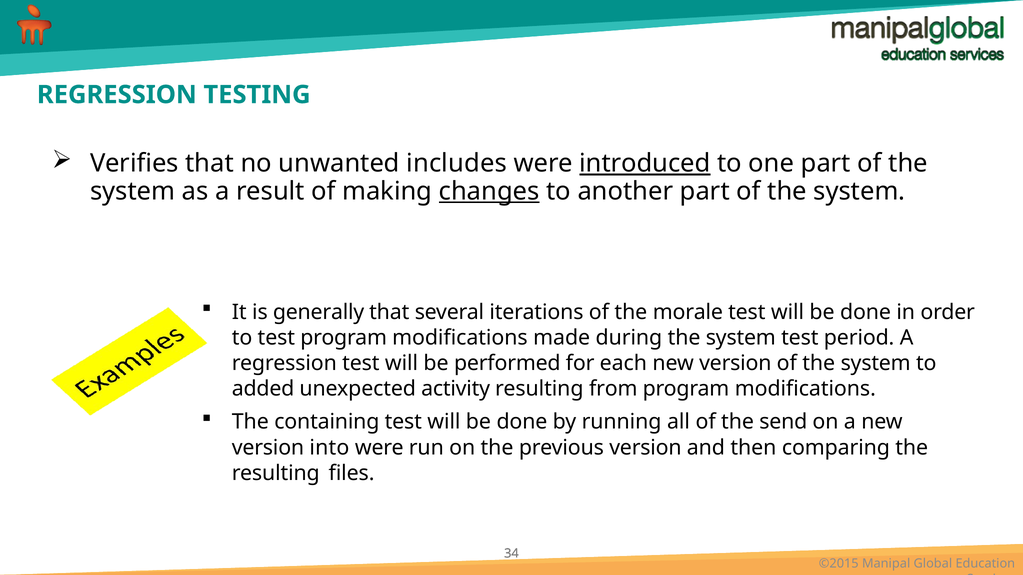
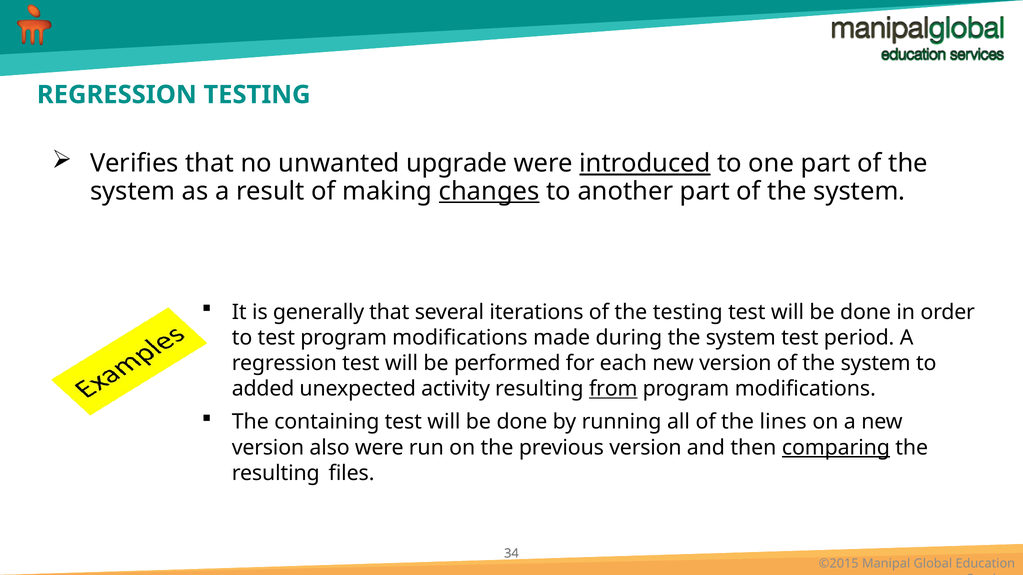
includes: includes -> upgrade (457, 164)
the morale: morale -> testing (688, 312)
from underline: none -> present (613, 389)
send: send -> lines (783, 422)
into: into -> also (330, 448)
comparing underline: none -> present (836, 448)
